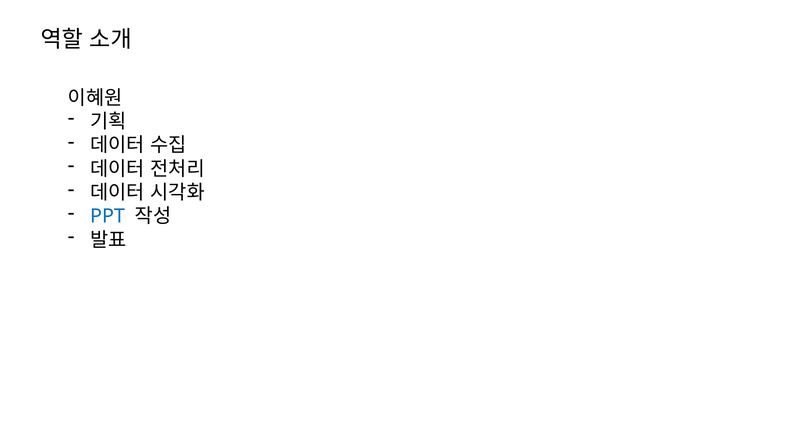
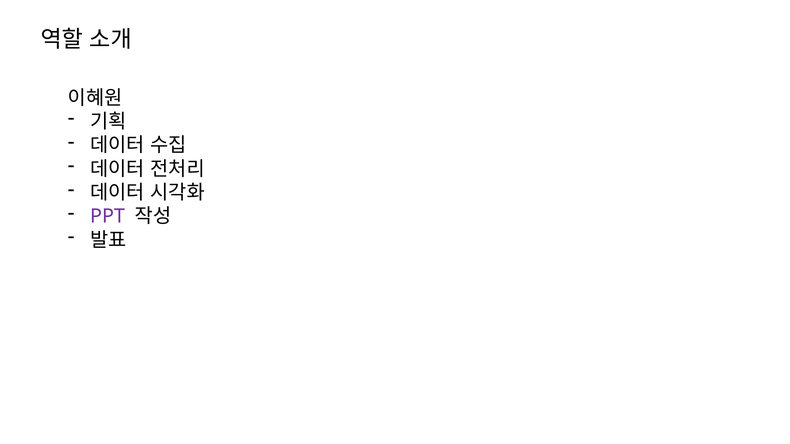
PPT colour: blue -> purple (108, 217)
